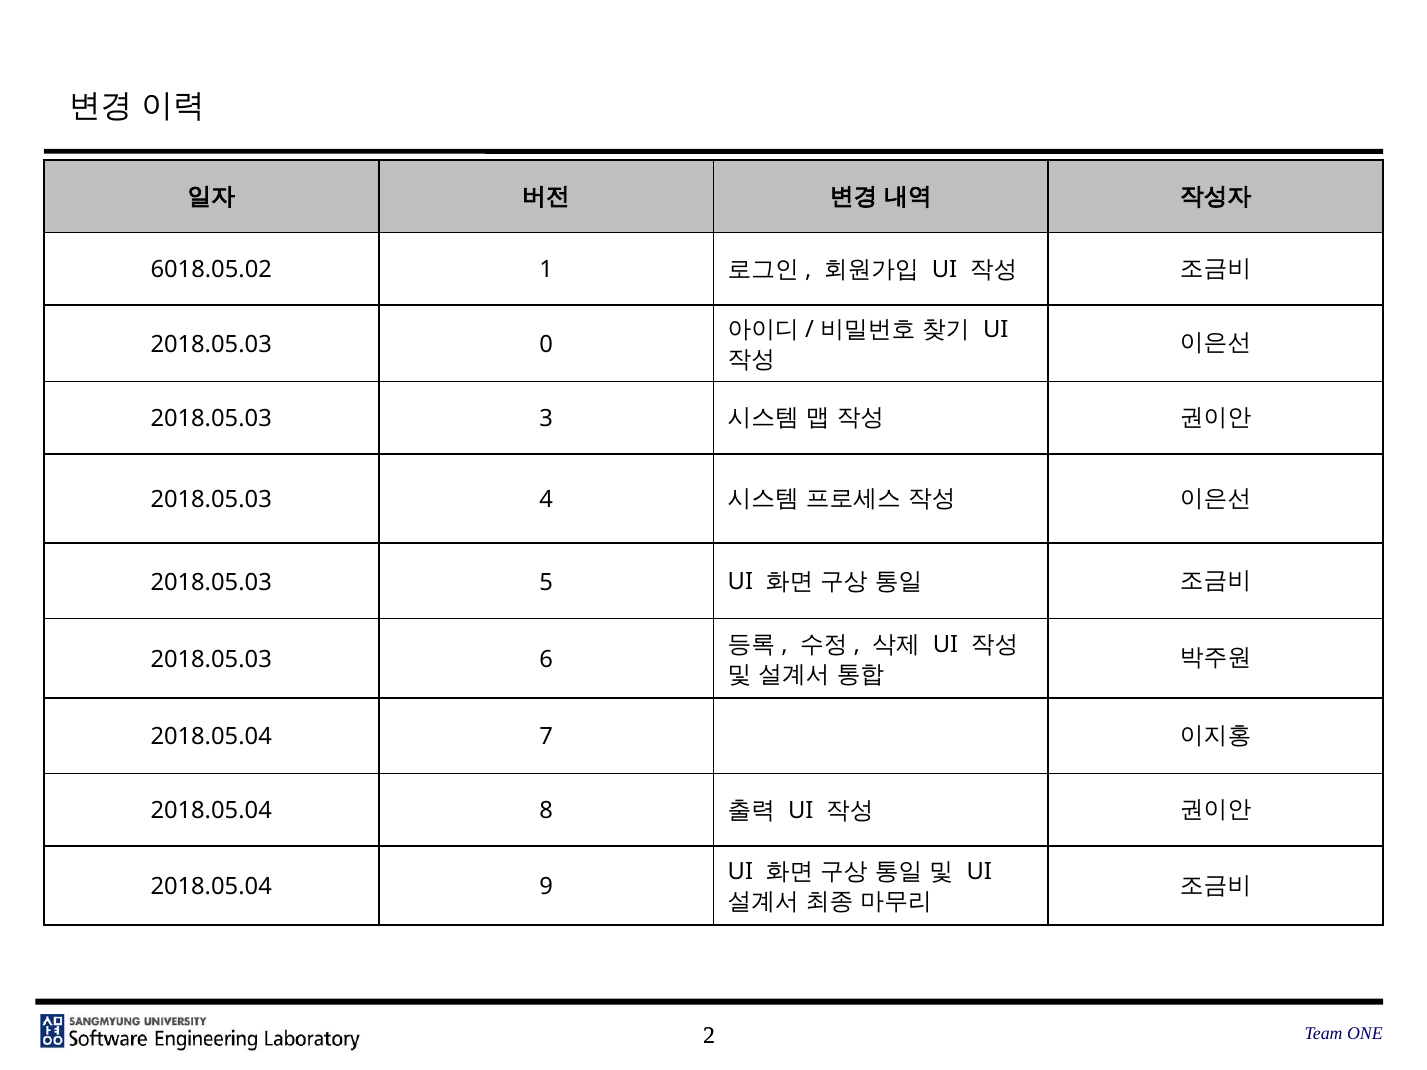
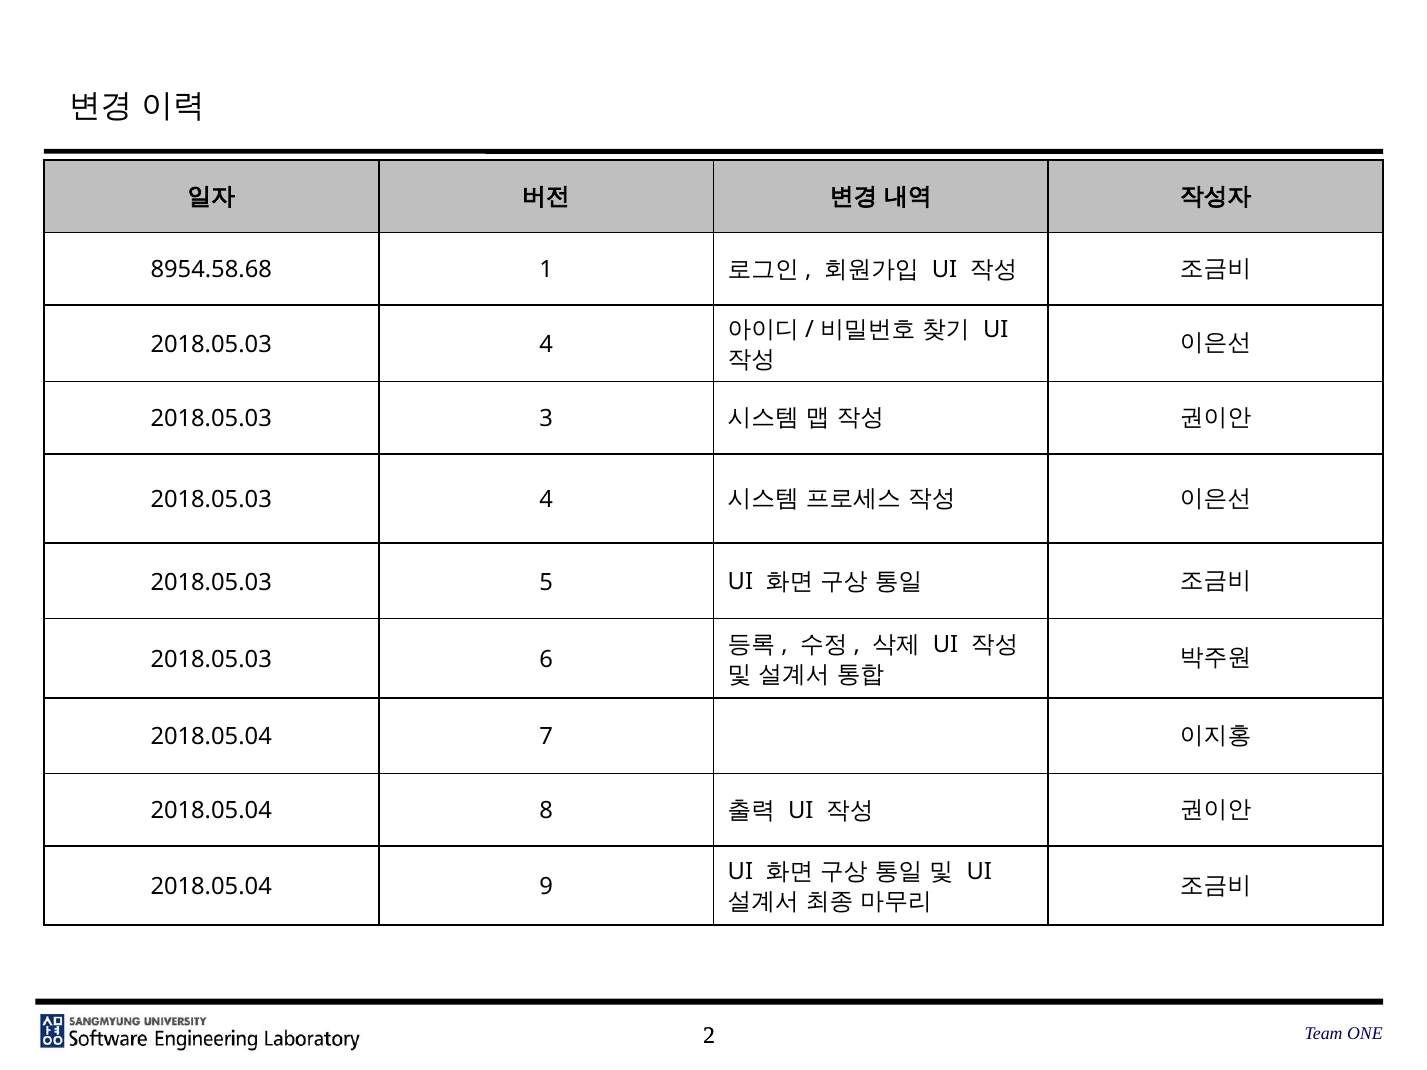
6018.05.02: 6018.05.02 -> 8954.58.68 (211, 270)
0: 0 -> 4 (546, 345)
